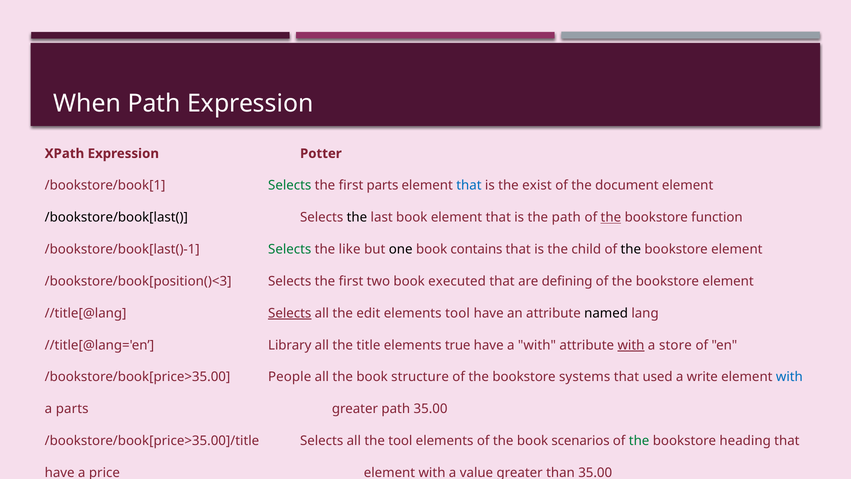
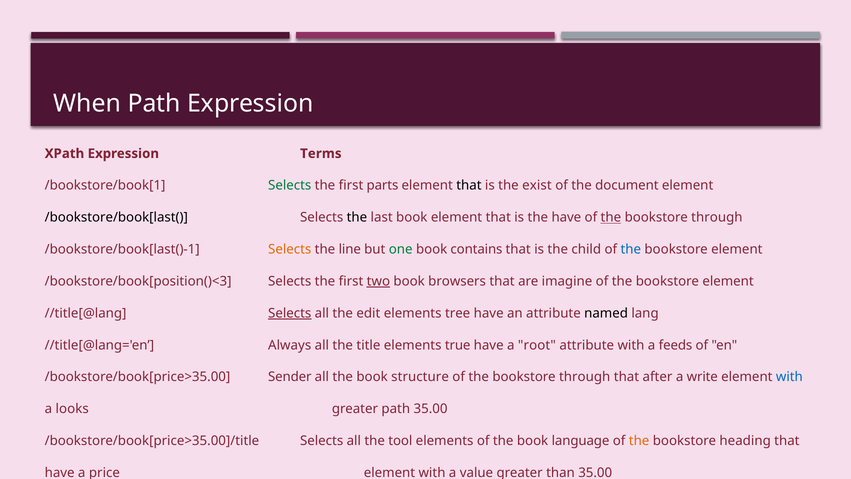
Potter: Potter -> Terms (321, 153)
that colour: blue -> black (469, 185)
the path: path -> have (566, 217)
function: function -> through (717, 217)
Selects colour: green -> orange (290, 249)
like: like -> line (350, 249)
one colour: black -> green (401, 249)
the colour: black -> blue (631, 249)
two underline: none -> present (378, 281)
executed: executed -> browsers (457, 281)
defining: defining -> imagine (567, 281)
elements tool: tool -> tree (458, 313)
Library: Library -> Always (290, 345)
a with: with -> root (537, 345)
with underline: present -> none (631, 345)
store: store -> feeds (676, 345)
People: People -> Sender (290, 377)
systems: systems -> through (585, 377)
used: used -> after (657, 377)
a parts: parts -> looks (72, 409)
scenarios: scenarios -> language (581, 441)
the colour: green -> orange (639, 441)
